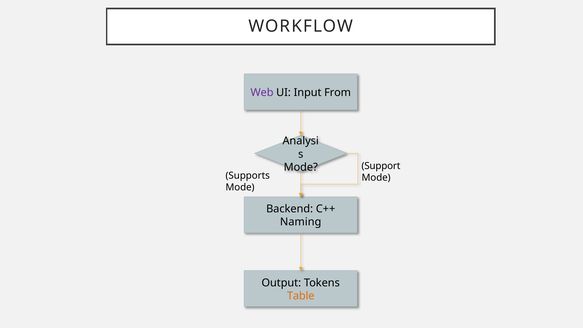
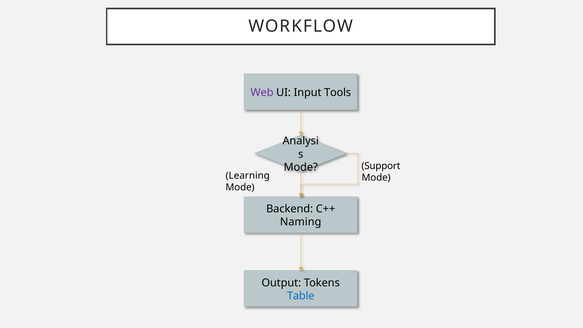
From: From -> Tools (338, 93)
Supports: Supports -> Learning (248, 176)
Table colour: orange -> blue (301, 296)
